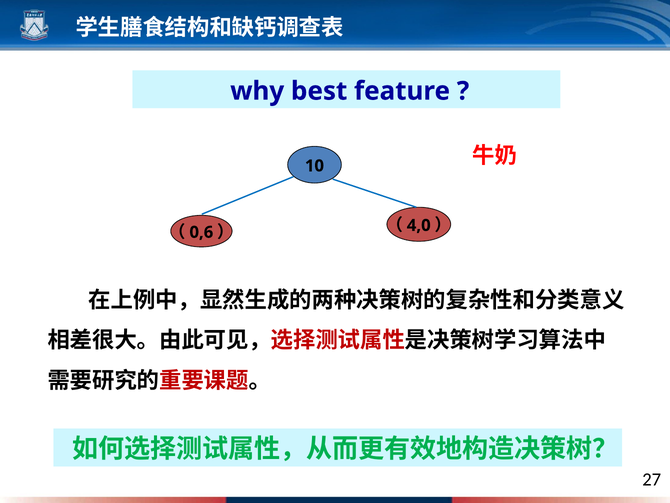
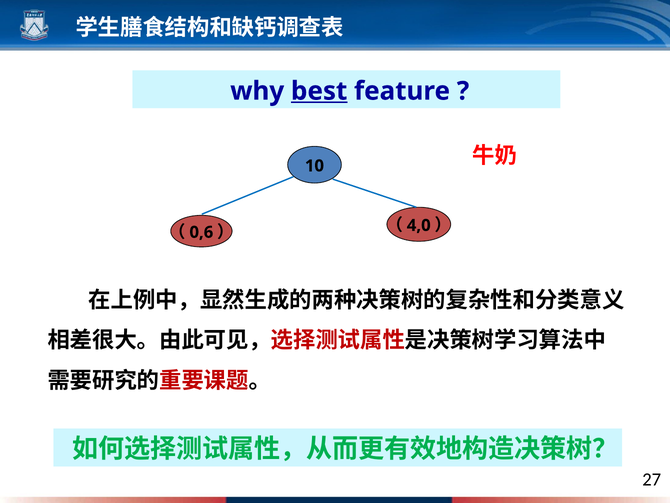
best underline: none -> present (319, 91)
